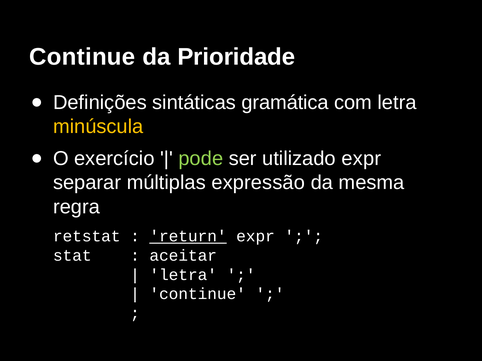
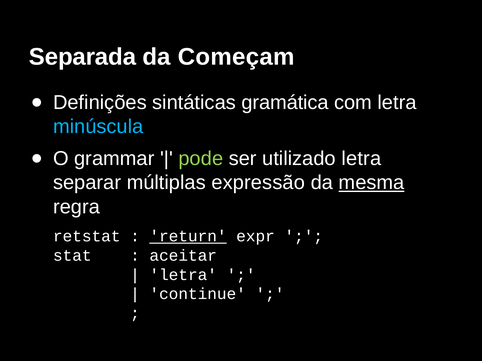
Continue: Continue -> Separada (83, 57)
Prioridade: Prioridade -> Começam (236, 57)
minúscula colour: yellow -> light blue (98, 127)
exercício: exercício -> grammar (114, 159)
utilizado expr: expr -> letra (361, 159)
mesma underline: none -> present (372, 183)
